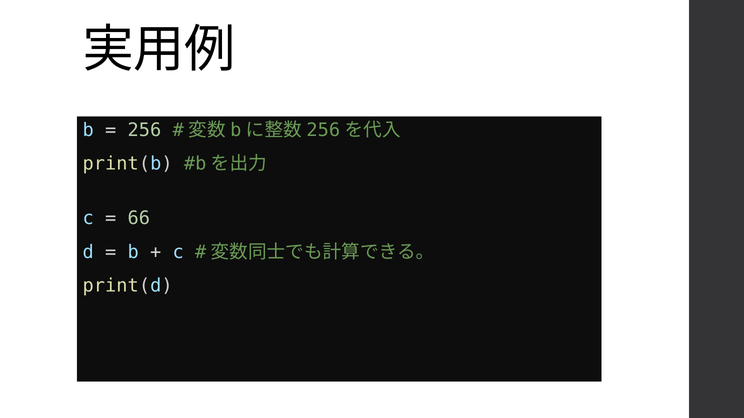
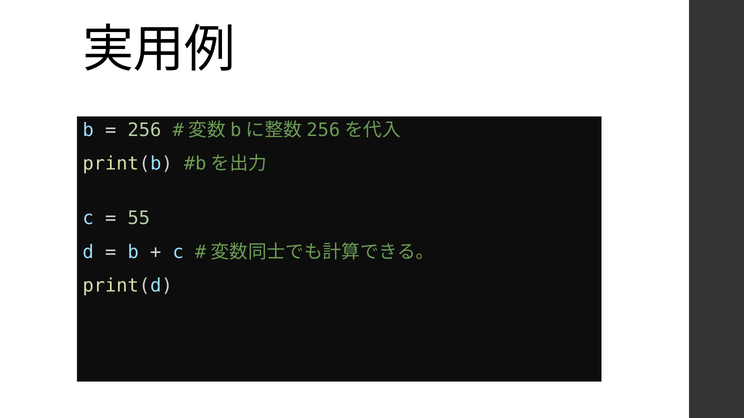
66: 66 -> 55 (139, 219)
